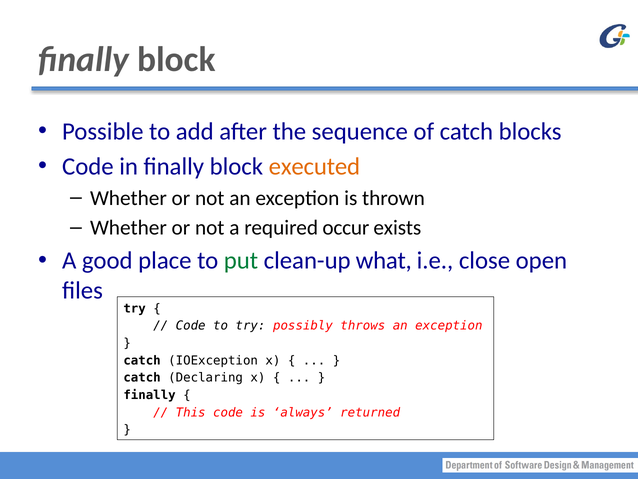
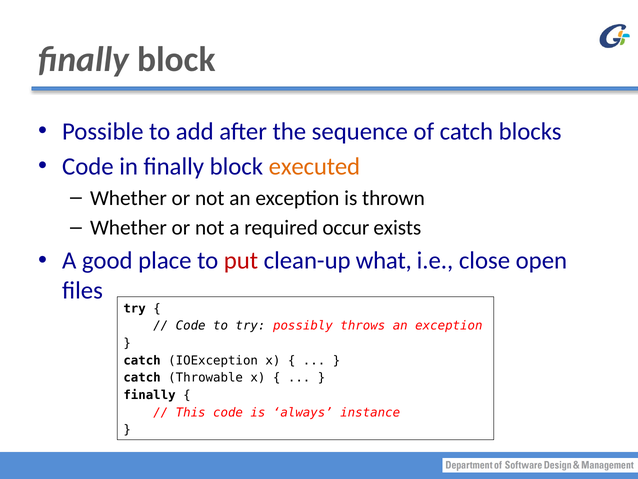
put colour: green -> red (241, 260)
Declaring: Declaring -> Throwable (206, 377)
returned: returned -> instance (370, 412)
